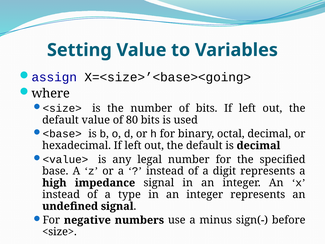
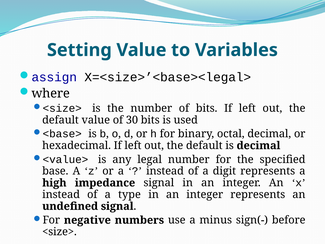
X=<size>’<base><going>: X=<size>’<base><going> -> X=<size>’<base><legal> (168, 77)
80: 80 -> 30 (132, 120)
